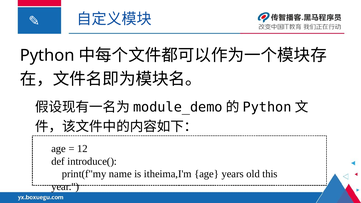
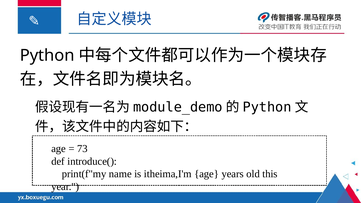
12: 12 -> 73 (82, 149)
